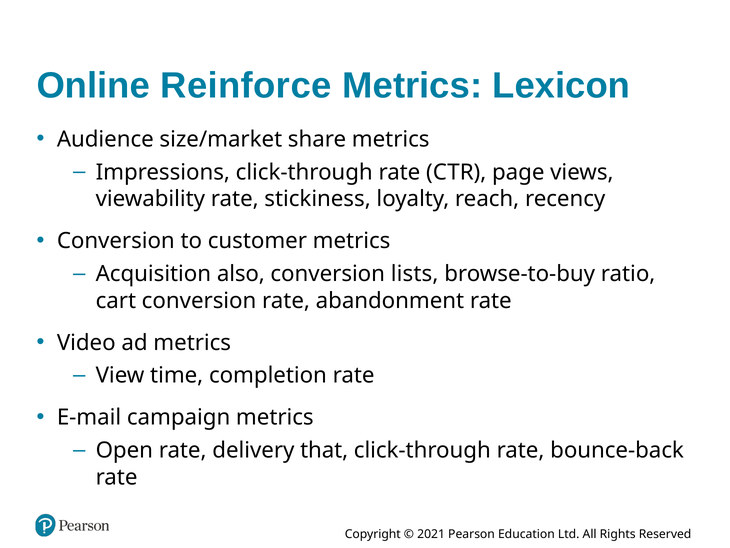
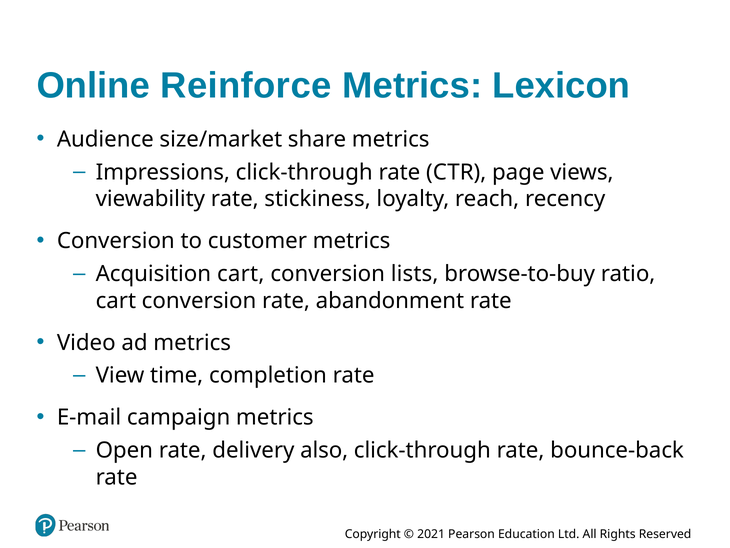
Acquisition also: also -> cart (241, 274)
that: that -> also (324, 450)
